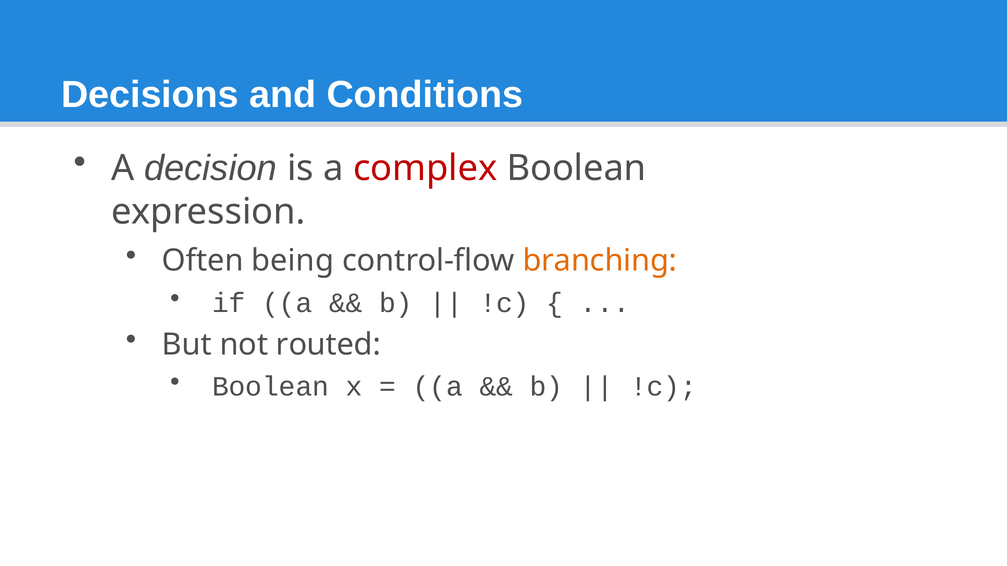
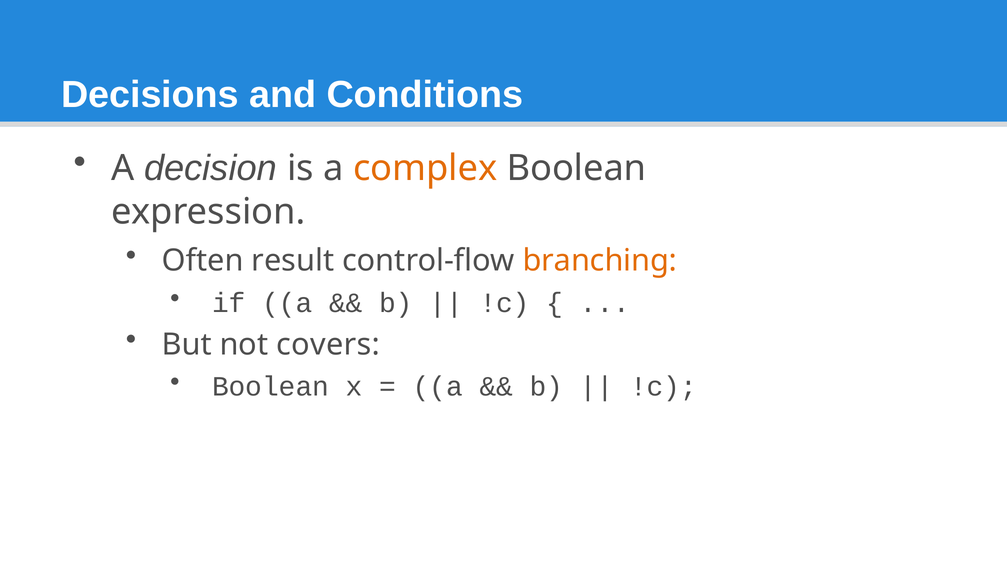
complex colour: red -> orange (425, 168)
being: being -> result (293, 261)
routed: routed -> covers (328, 345)
